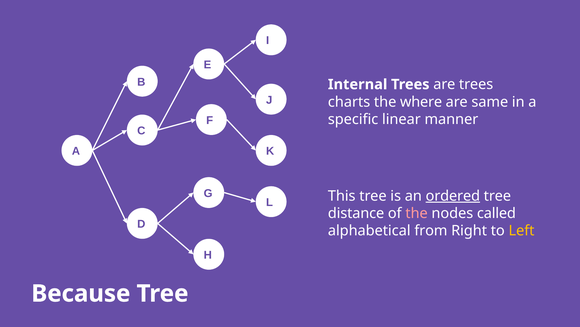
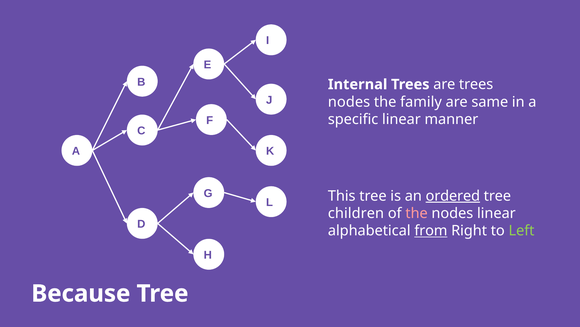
charts: charts -> nodes (349, 102)
where: where -> family (421, 102)
distance: distance -> children (356, 213)
nodes called: called -> linear (496, 213)
from underline: none -> present (431, 230)
Left colour: yellow -> light green (521, 230)
